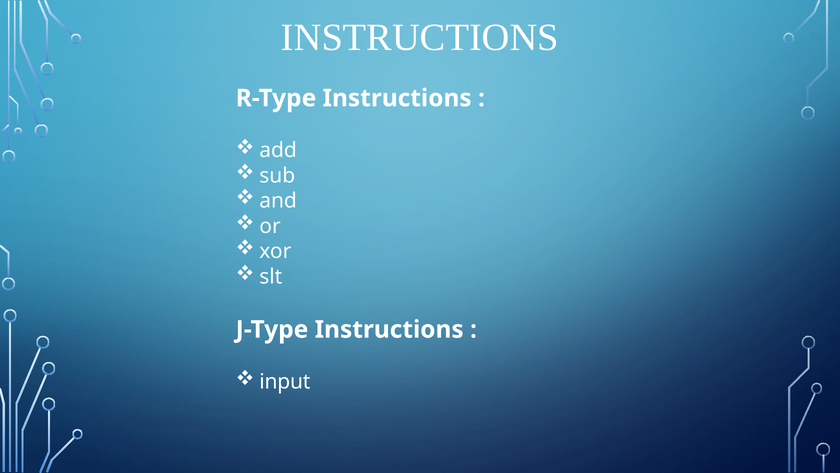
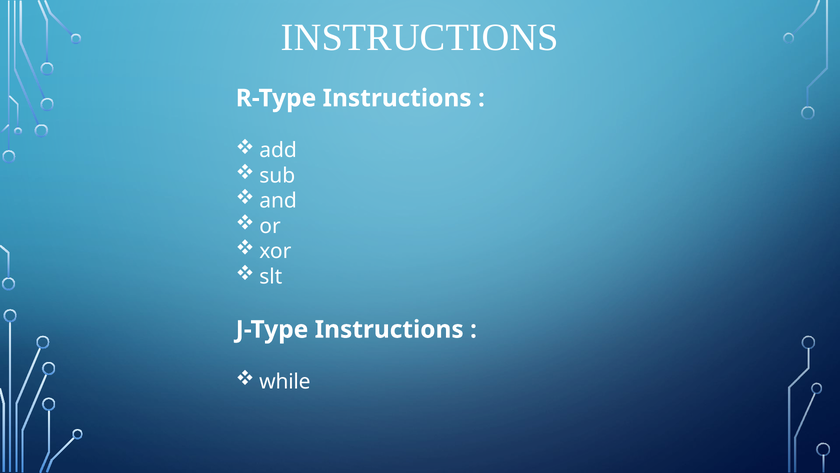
input: input -> while (285, 382)
